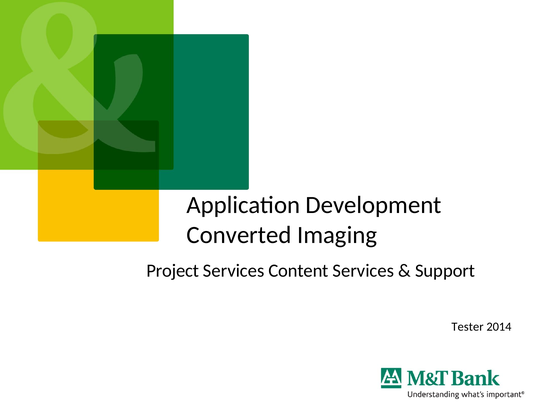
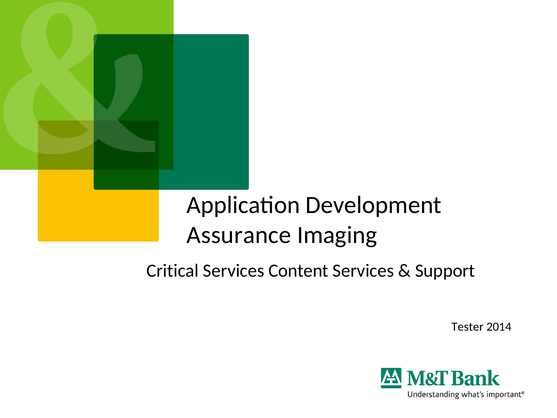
Converted: Converted -> Assurance (239, 235)
Project: Project -> Critical (173, 271)
